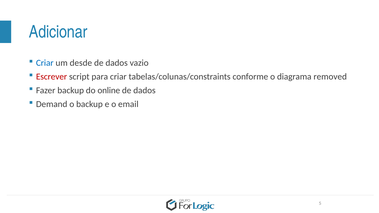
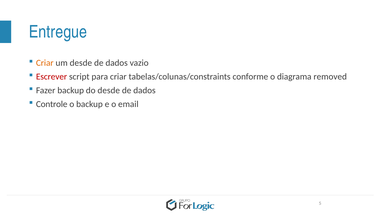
Adicionar: Adicionar -> Entregue (58, 32)
Criar colour: blue -> orange (45, 63)
do online: online -> desde (109, 91)
Demand: Demand -> Controle (52, 104)
